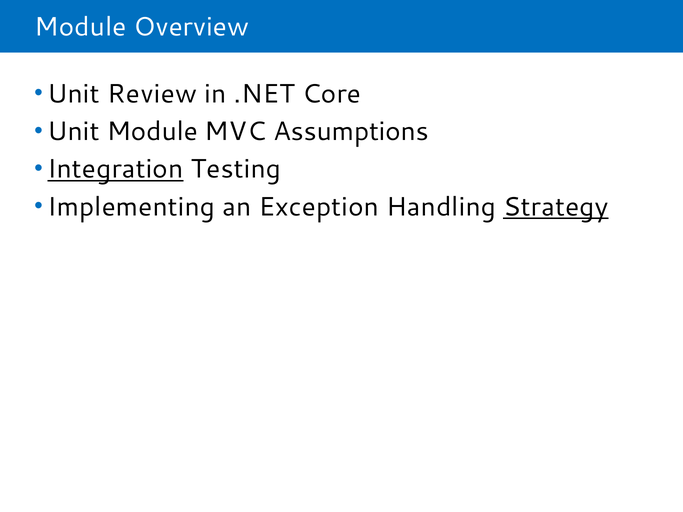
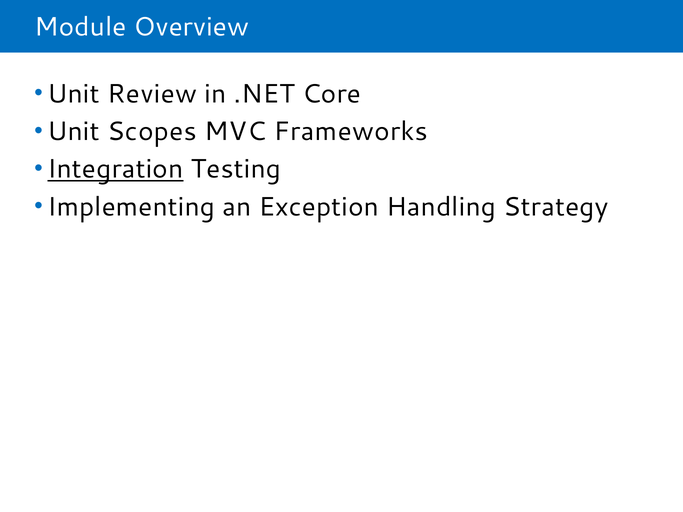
Unit Module: Module -> Scopes (152, 132)
Assumptions: Assumptions -> Frameworks (351, 132)
Strategy underline: present -> none (556, 207)
